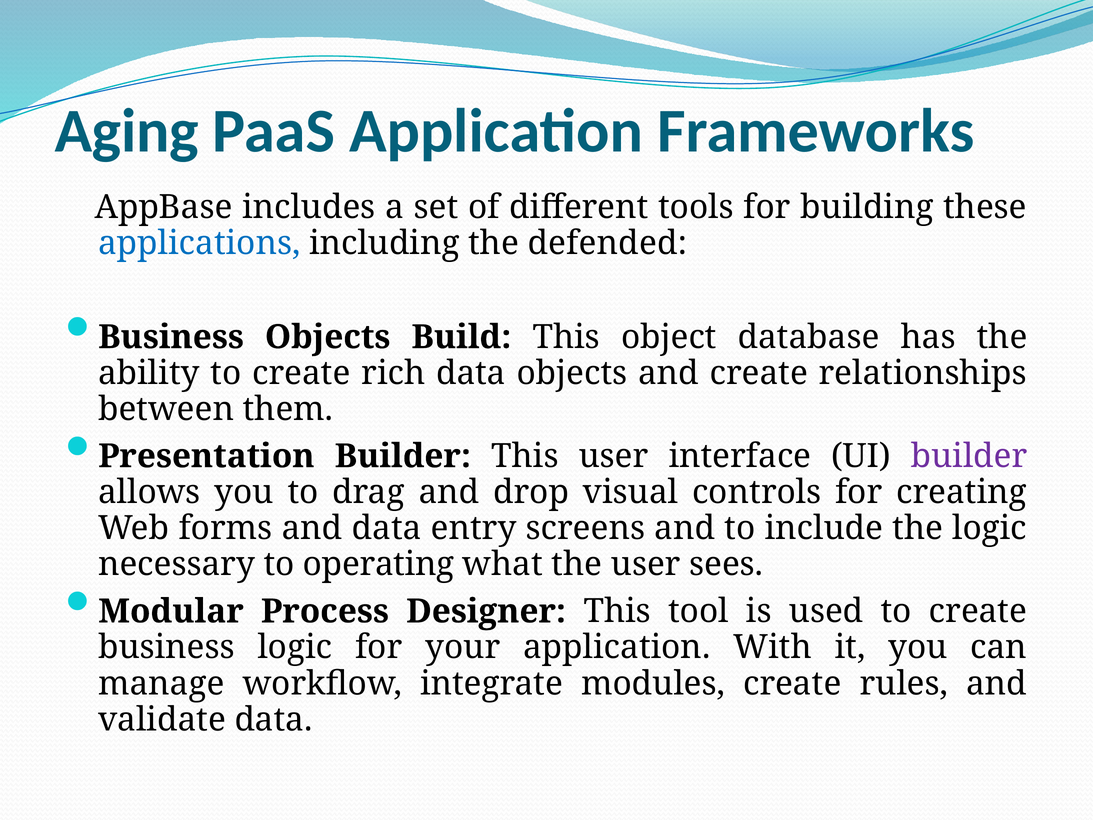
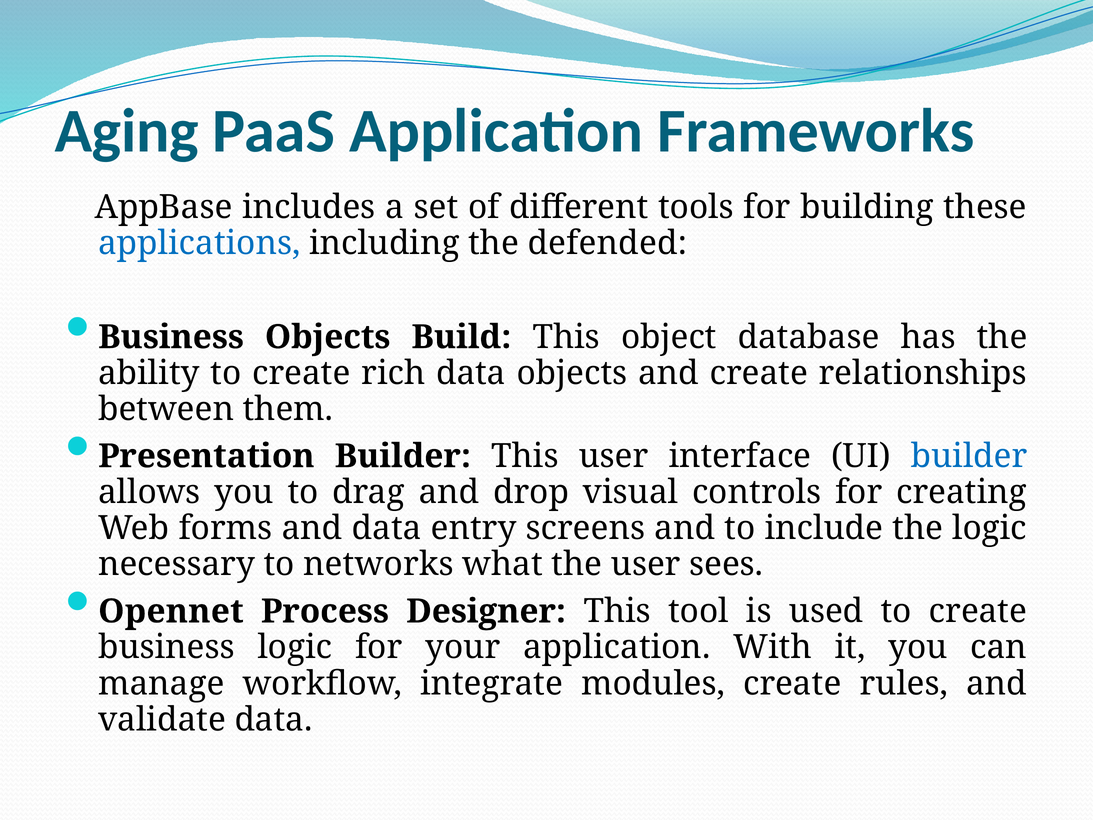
builder colour: purple -> blue (969, 456)
operating: operating -> networks (378, 564)
Modular: Modular -> Opennet (171, 611)
